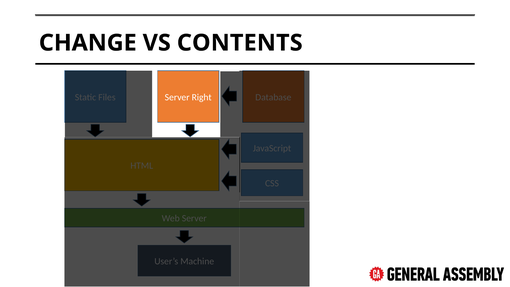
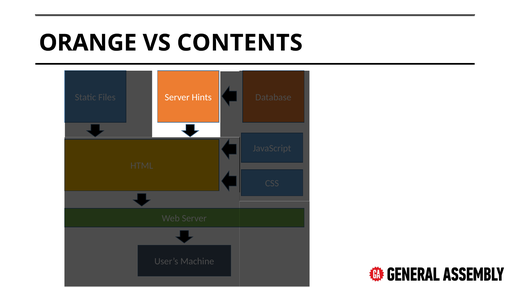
CHANGE: CHANGE -> ORANGE (88, 43)
Right: Right -> Hints (202, 97)
